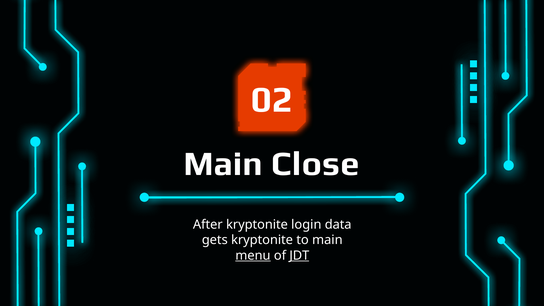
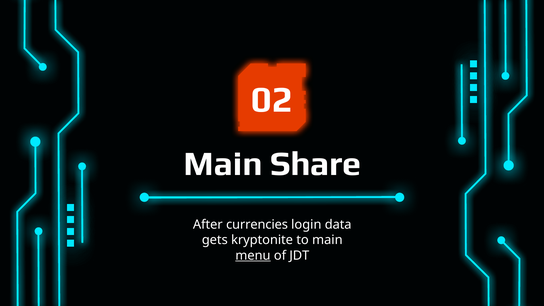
Close: Close -> Share (316, 164)
After kryptonite: kryptonite -> currencies (257, 225)
JDT underline: present -> none (299, 255)
